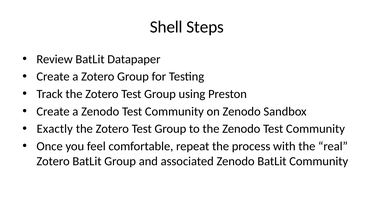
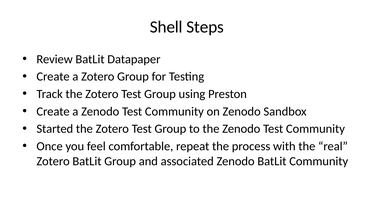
Exactly: Exactly -> Started (55, 129)
